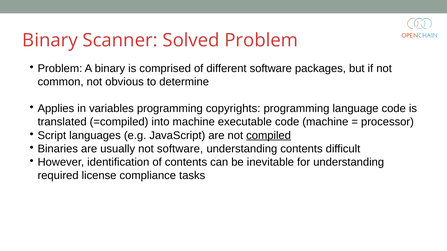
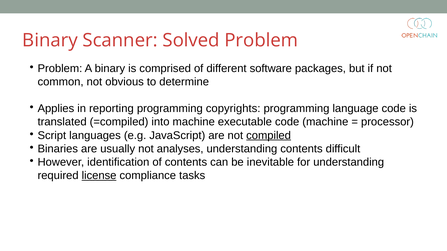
variables: variables -> reporting (111, 109)
not software: software -> analyses (180, 149)
license underline: none -> present (99, 176)
